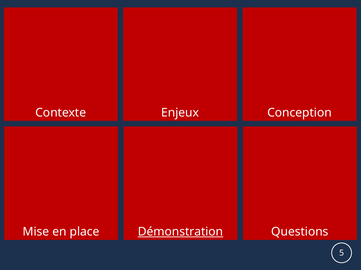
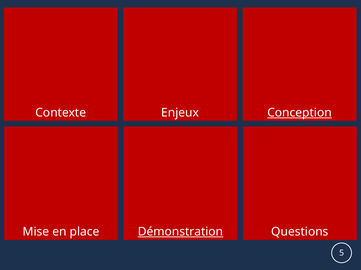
Conception underline: none -> present (300, 113)
